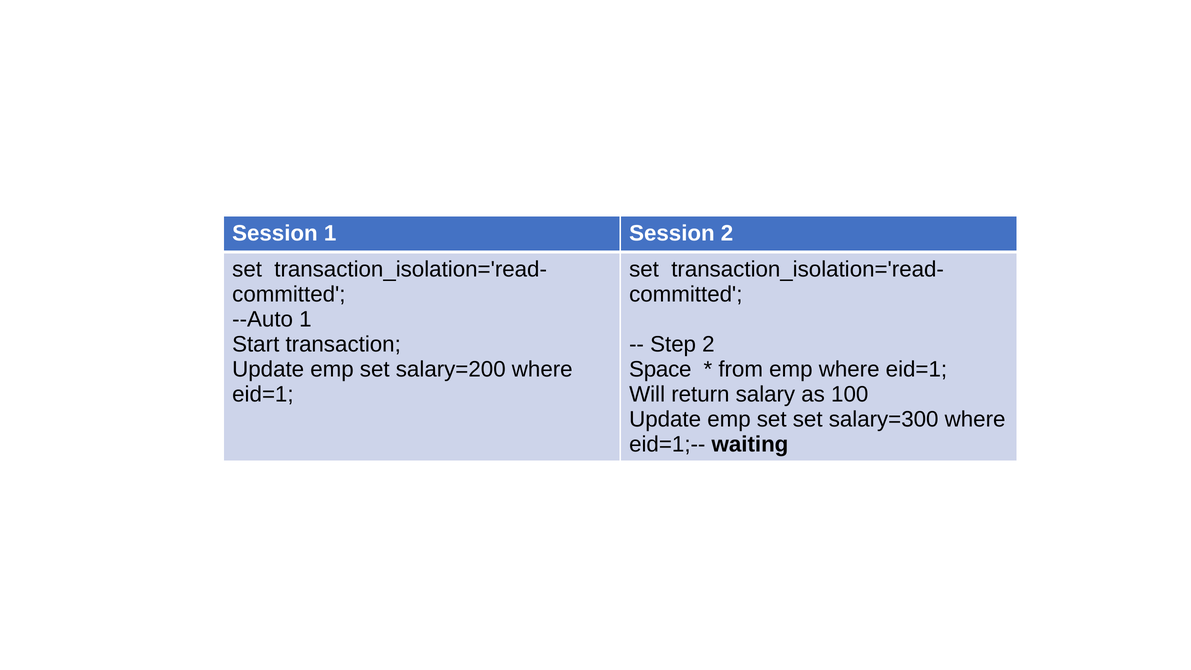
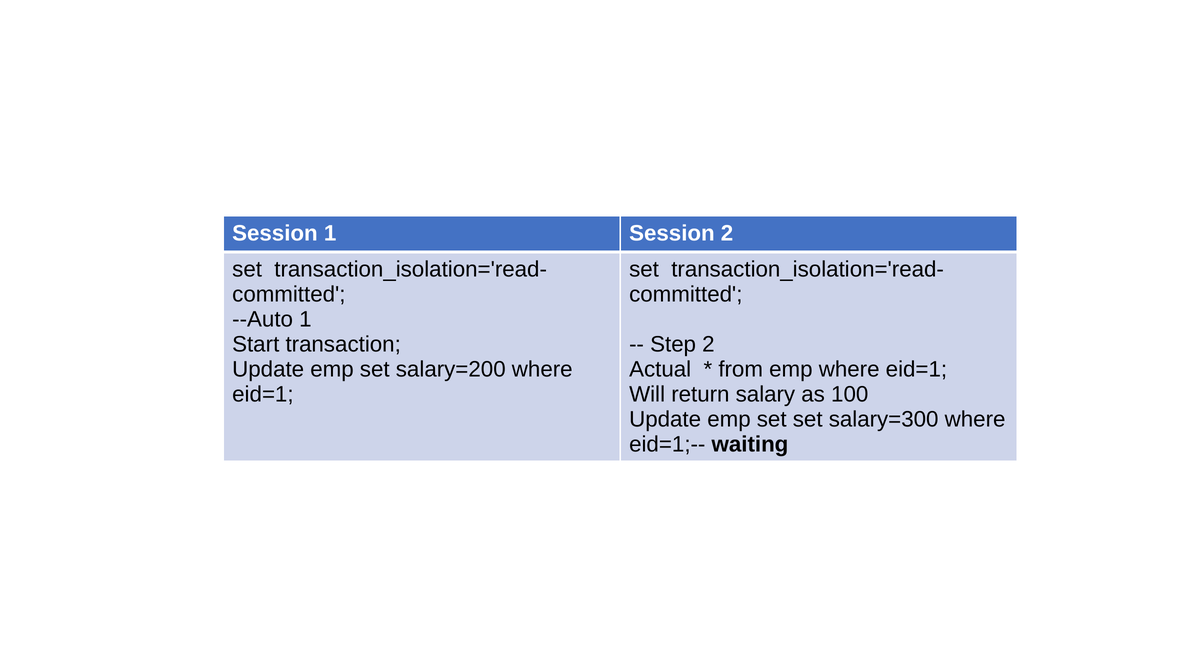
Space: Space -> Actual (660, 369)
